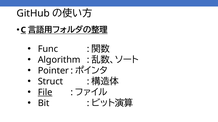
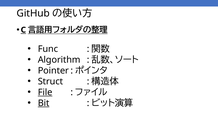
Bit underline: none -> present (44, 104)
